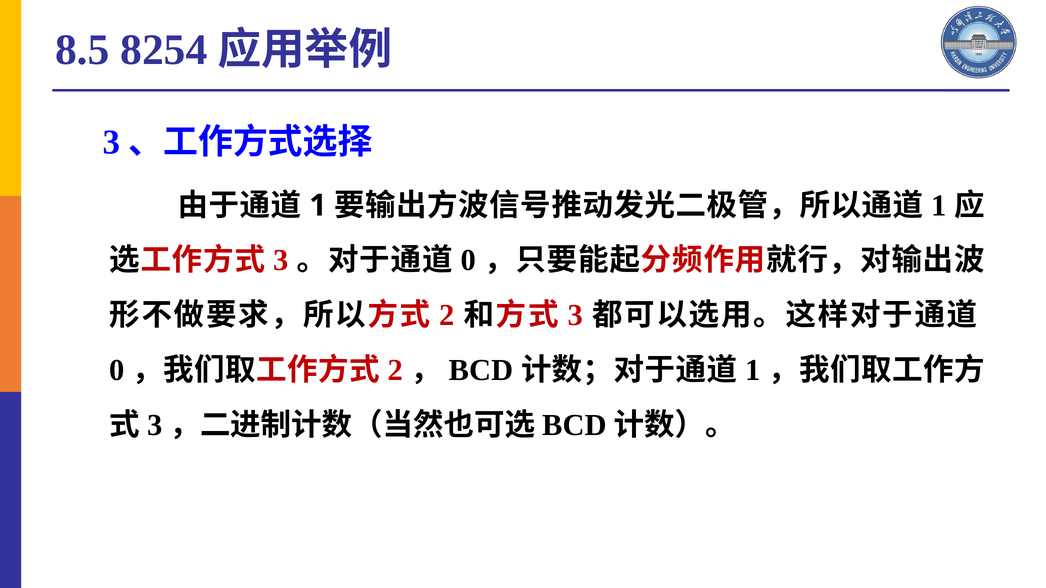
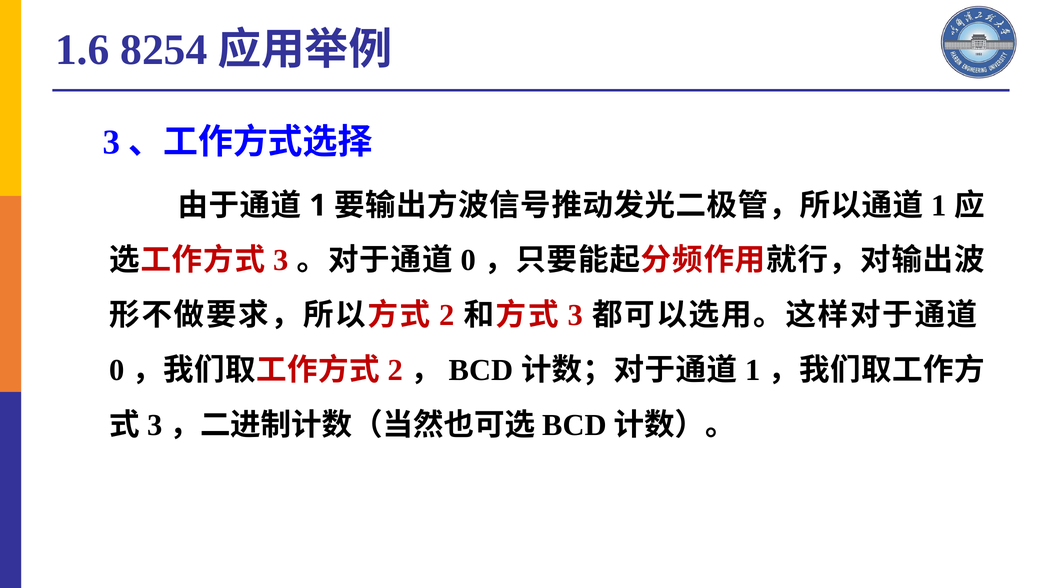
8.5: 8.5 -> 1.6 (82, 50)
